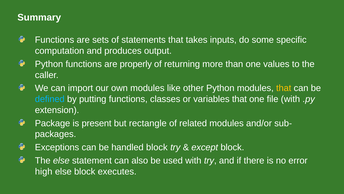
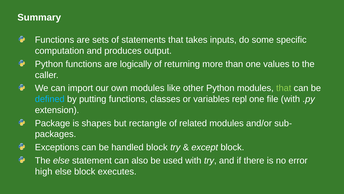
properly: properly -> logically (136, 64)
that colour: yellow -> light green (284, 88)
variables that: that -> repl (239, 99)
present: present -> shapes (96, 123)
